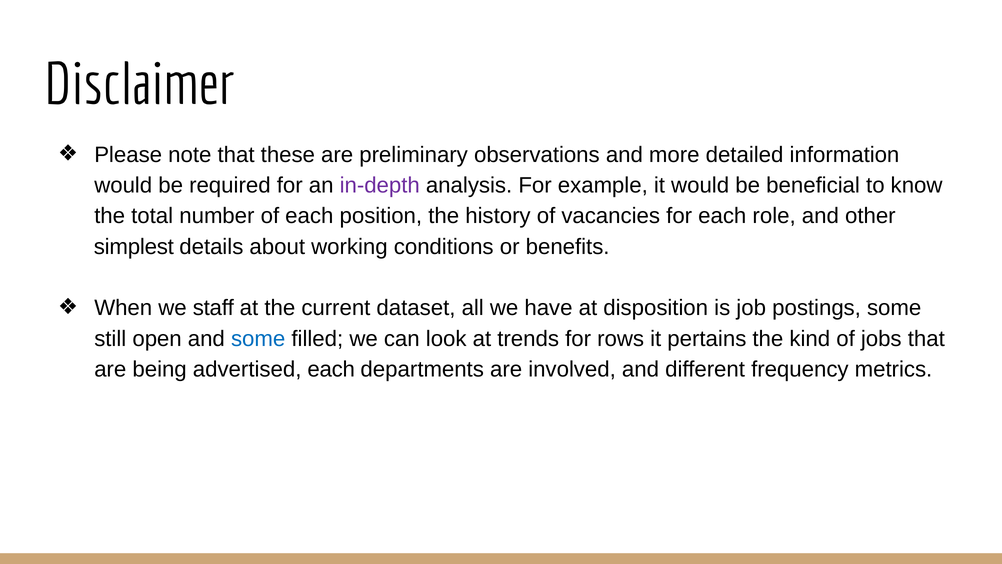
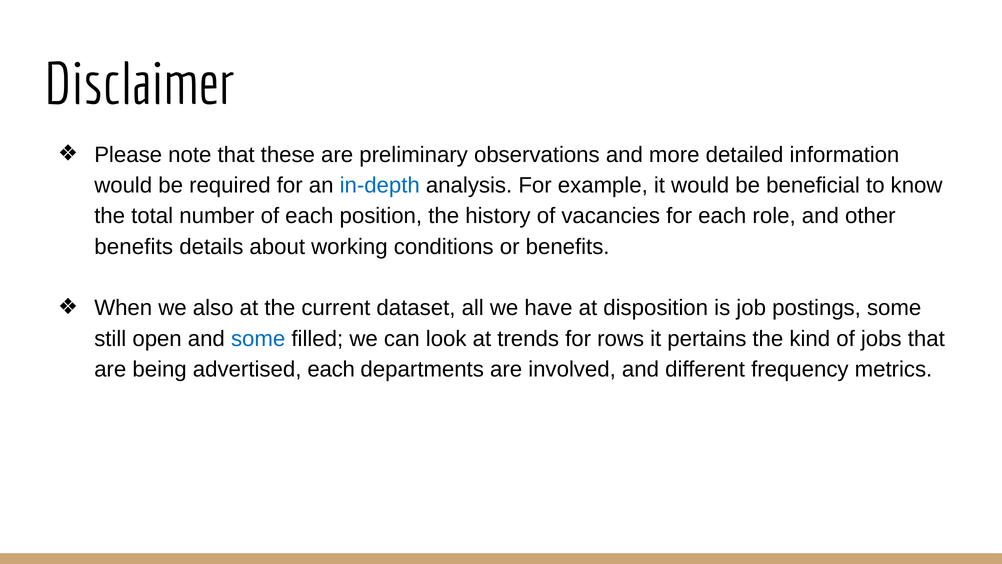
in-depth colour: purple -> blue (380, 185)
simplest: simplest -> benefits (134, 247)
staff: staff -> also (213, 308)
